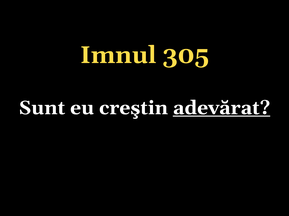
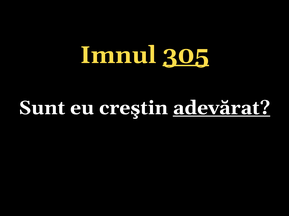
305 underline: none -> present (186, 55)
